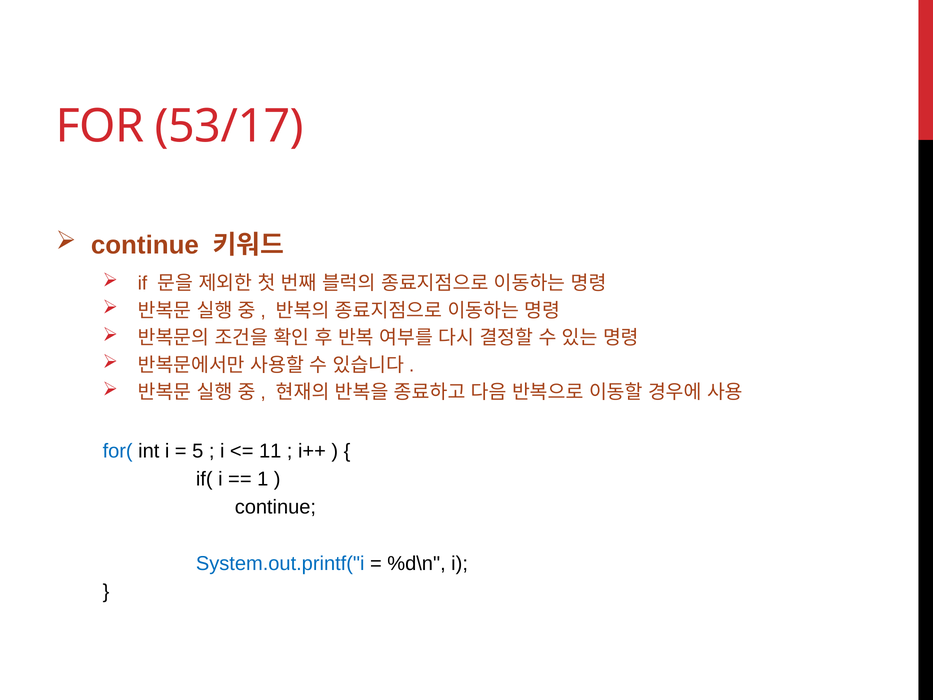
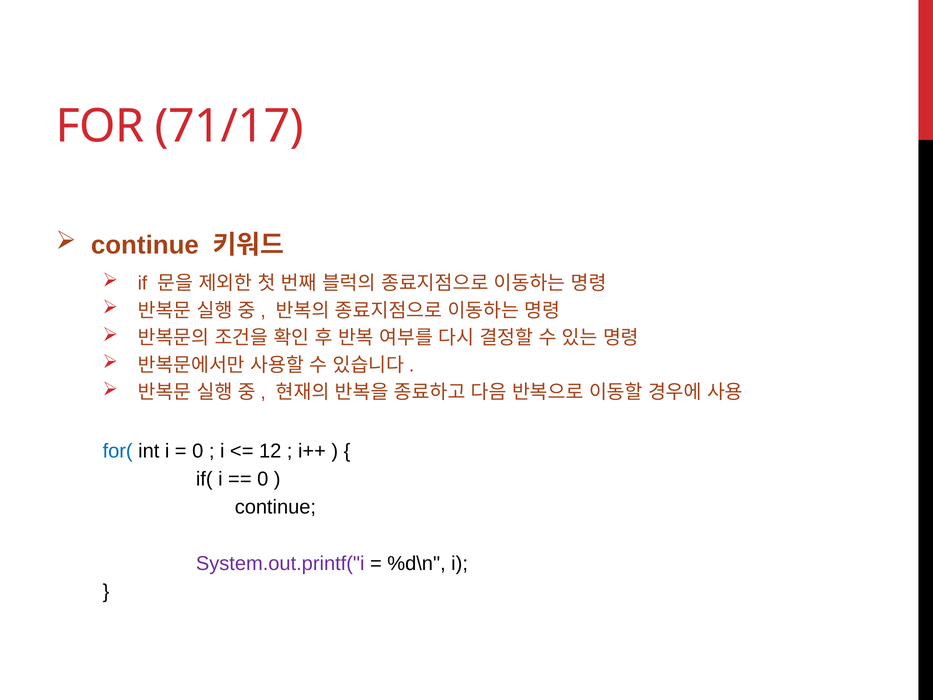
53/17: 53/17 -> 71/17 (229, 126)
5: 5 -> 0 (198, 451)
11: 11 -> 12 (270, 451)
1: 1 -> 0 (263, 479)
System.out.printf("i colour: blue -> purple (280, 563)
